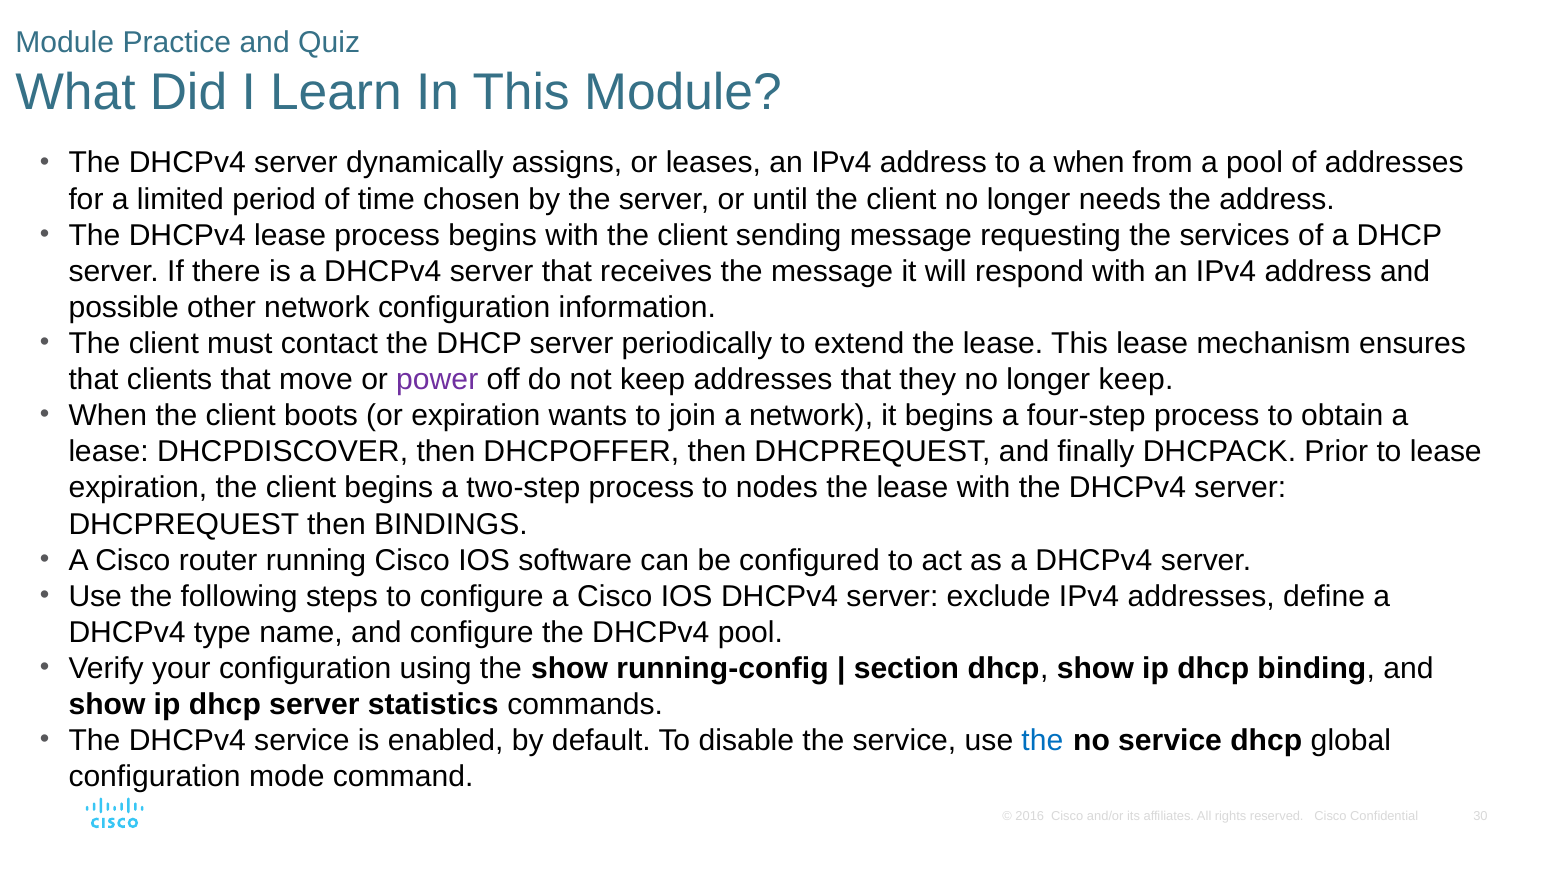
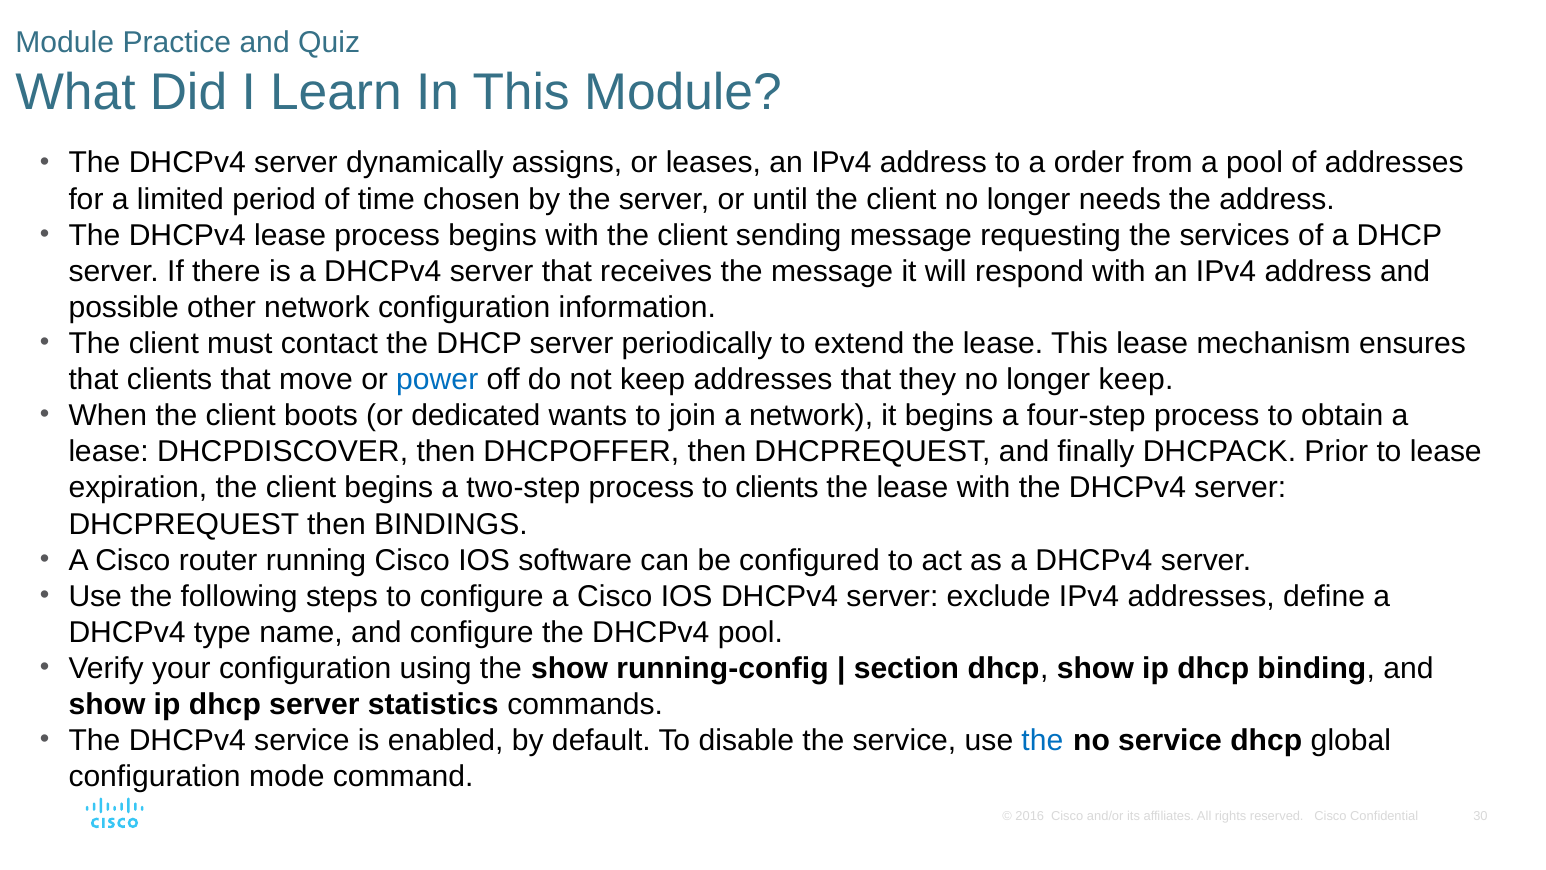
a when: when -> order (1089, 163)
power colour: purple -> blue (437, 380)
or expiration: expiration -> dedicated (476, 416)
to nodes: nodes -> clients (777, 488)
